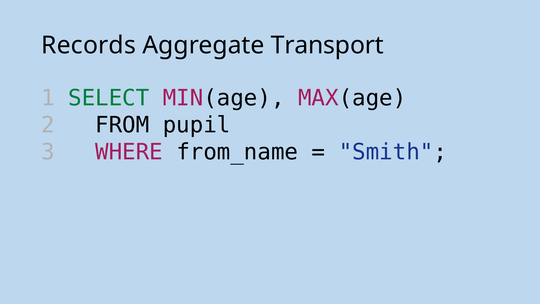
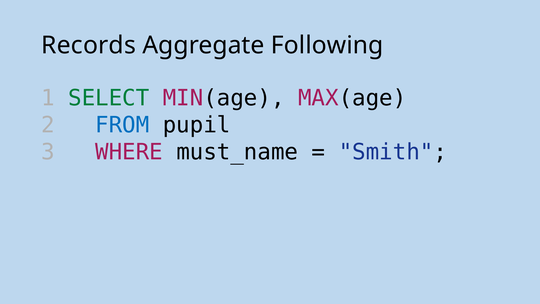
Transport: Transport -> Following (327, 45)
FROM colour: black -> blue (122, 125)
from_name: from_name -> must_name (237, 152)
